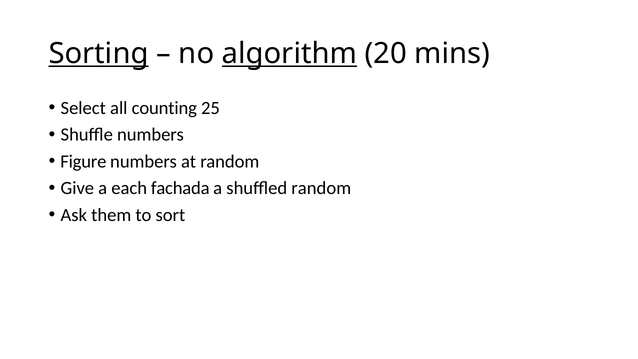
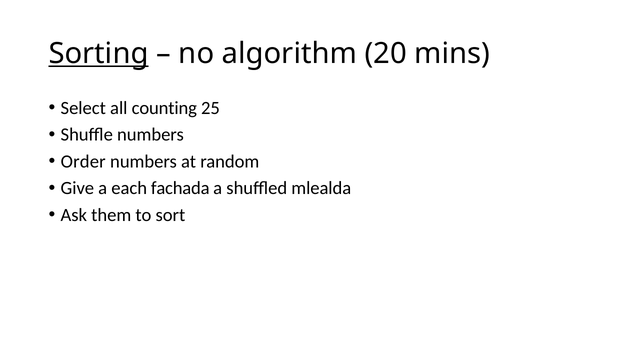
algorithm underline: present -> none (289, 54)
Figure: Figure -> Order (83, 161)
shuffled random: random -> mlealda (321, 188)
